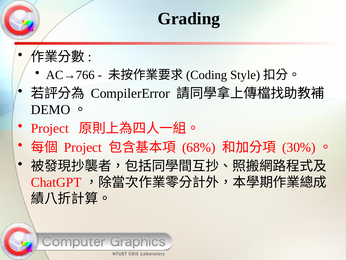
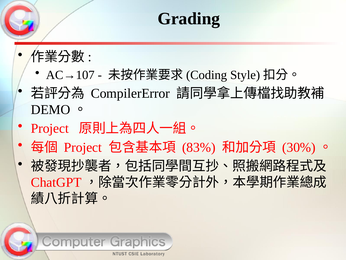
AC→766: AC→766 -> AC→107 (70, 75)
68%: 68% -> 83% (199, 147)
